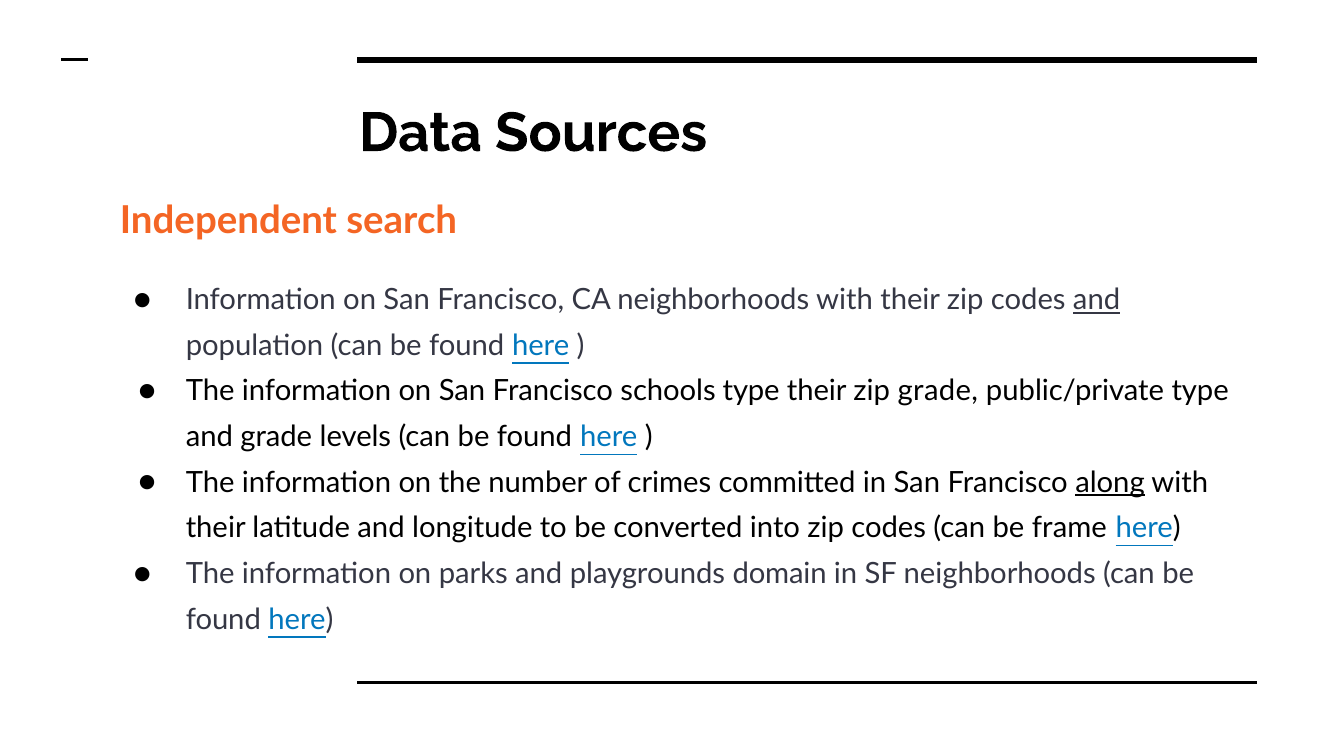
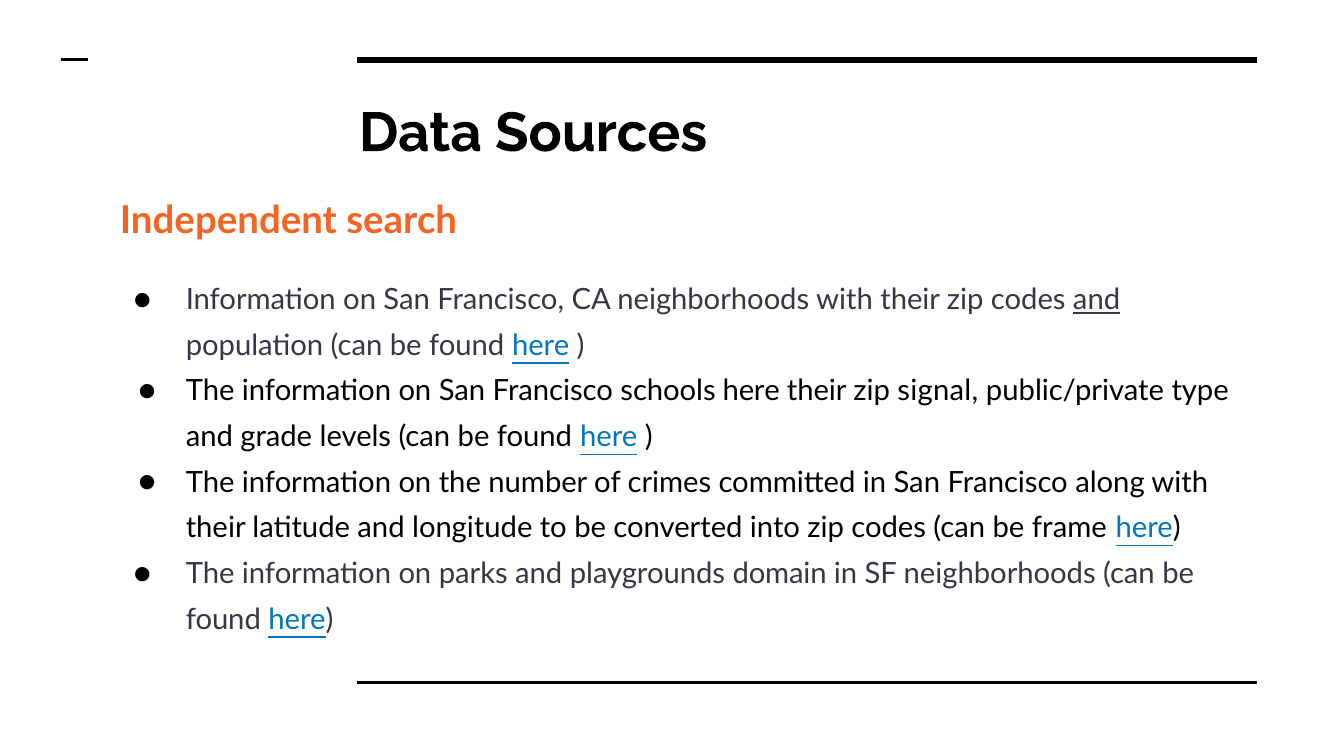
schools type: type -> here (751, 392)
zip grade: grade -> signal (938, 392)
along underline: present -> none (1110, 483)
